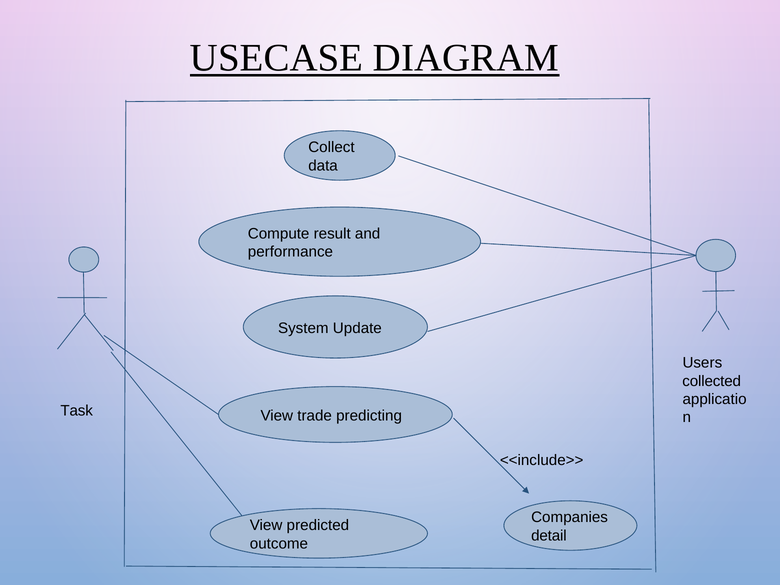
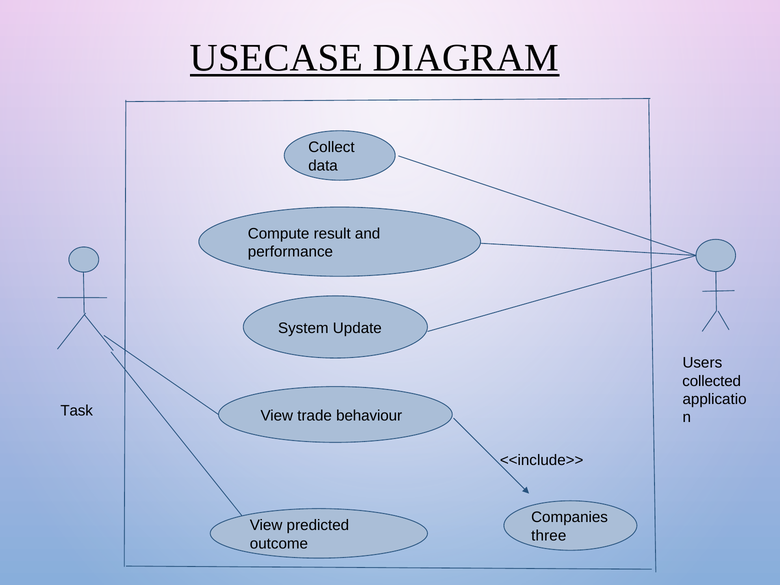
predicting: predicting -> behaviour (369, 416)
detail: detail -> three (549, 536)
